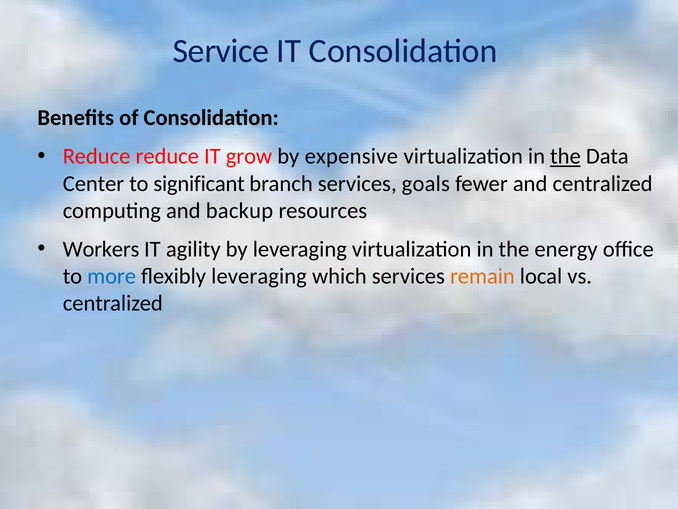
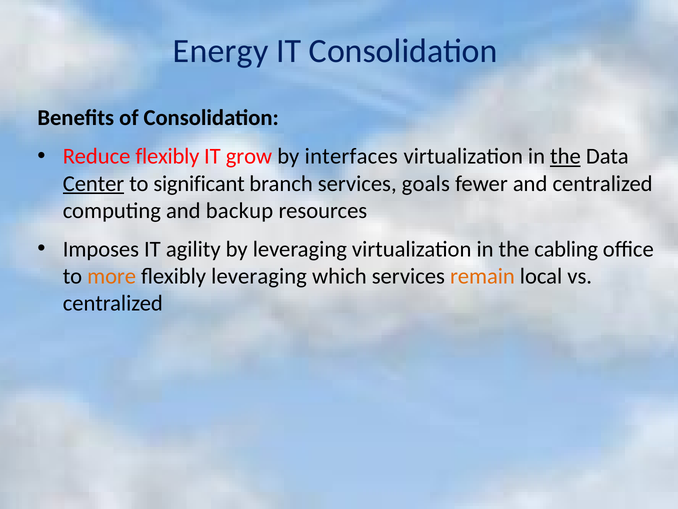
Service: Service -> Energy (221, 51)
Reduce reduce: reduce -> flexibly (167, 156)
expensive: expensive -> interfaces (351, 156)
Center underline: none -> present (94, 183)
Workers: Workers -> Imposes (101, 249)
energy: energy -> cabling (566, 249)
more colour: blue -> orange (112, 276)
